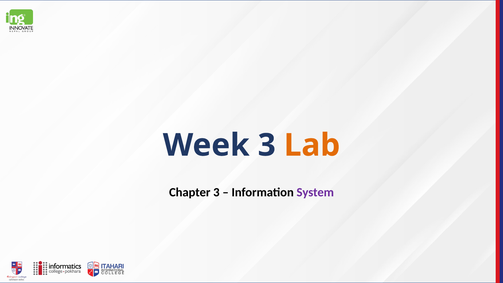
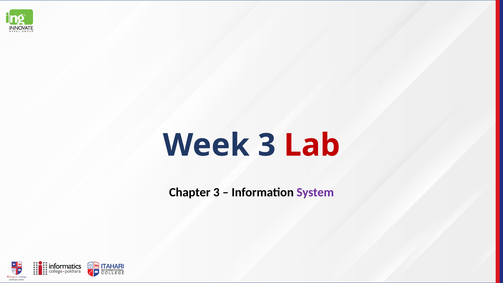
Lab colour: orange -> red (312, 145)
